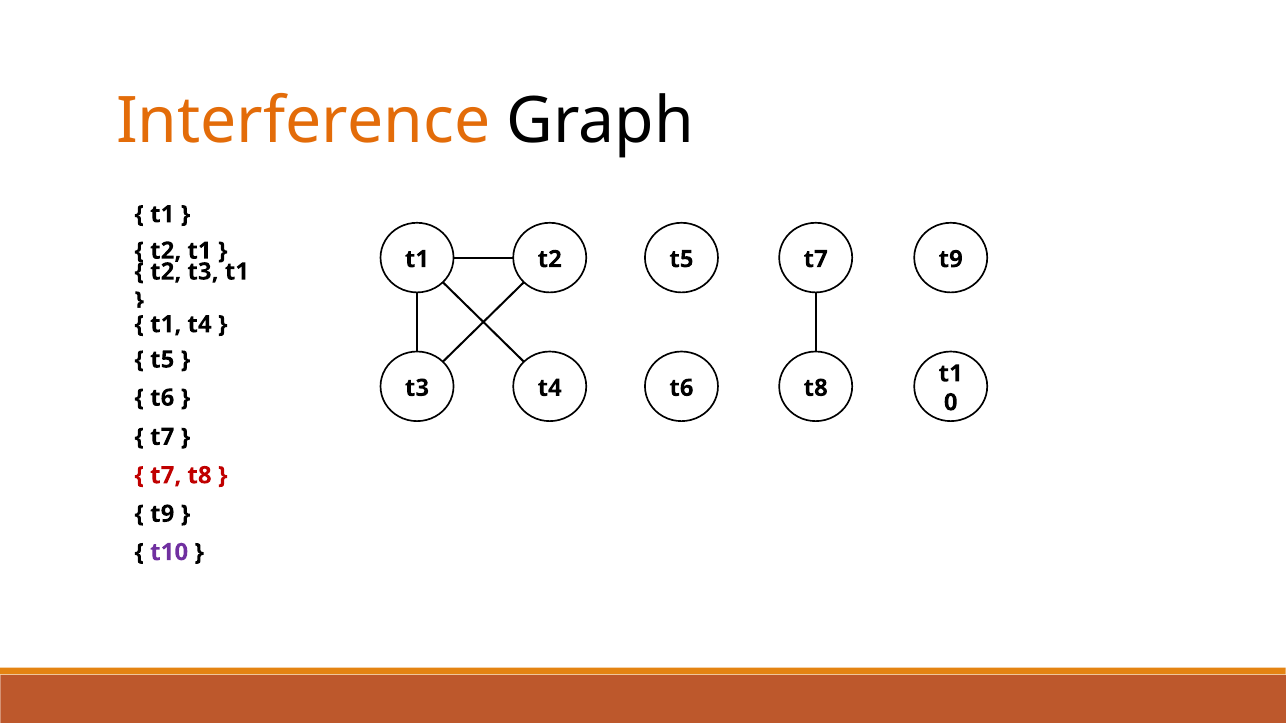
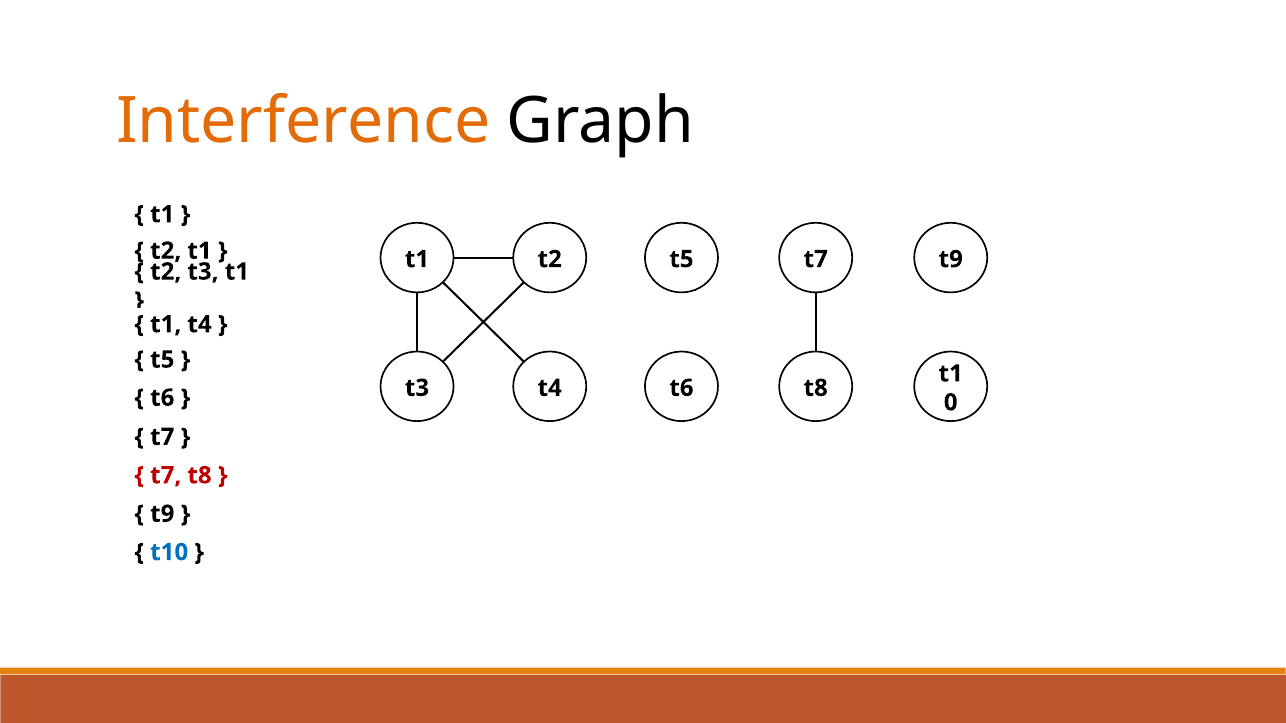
t10 colour: purple -> blue (169, 553)
